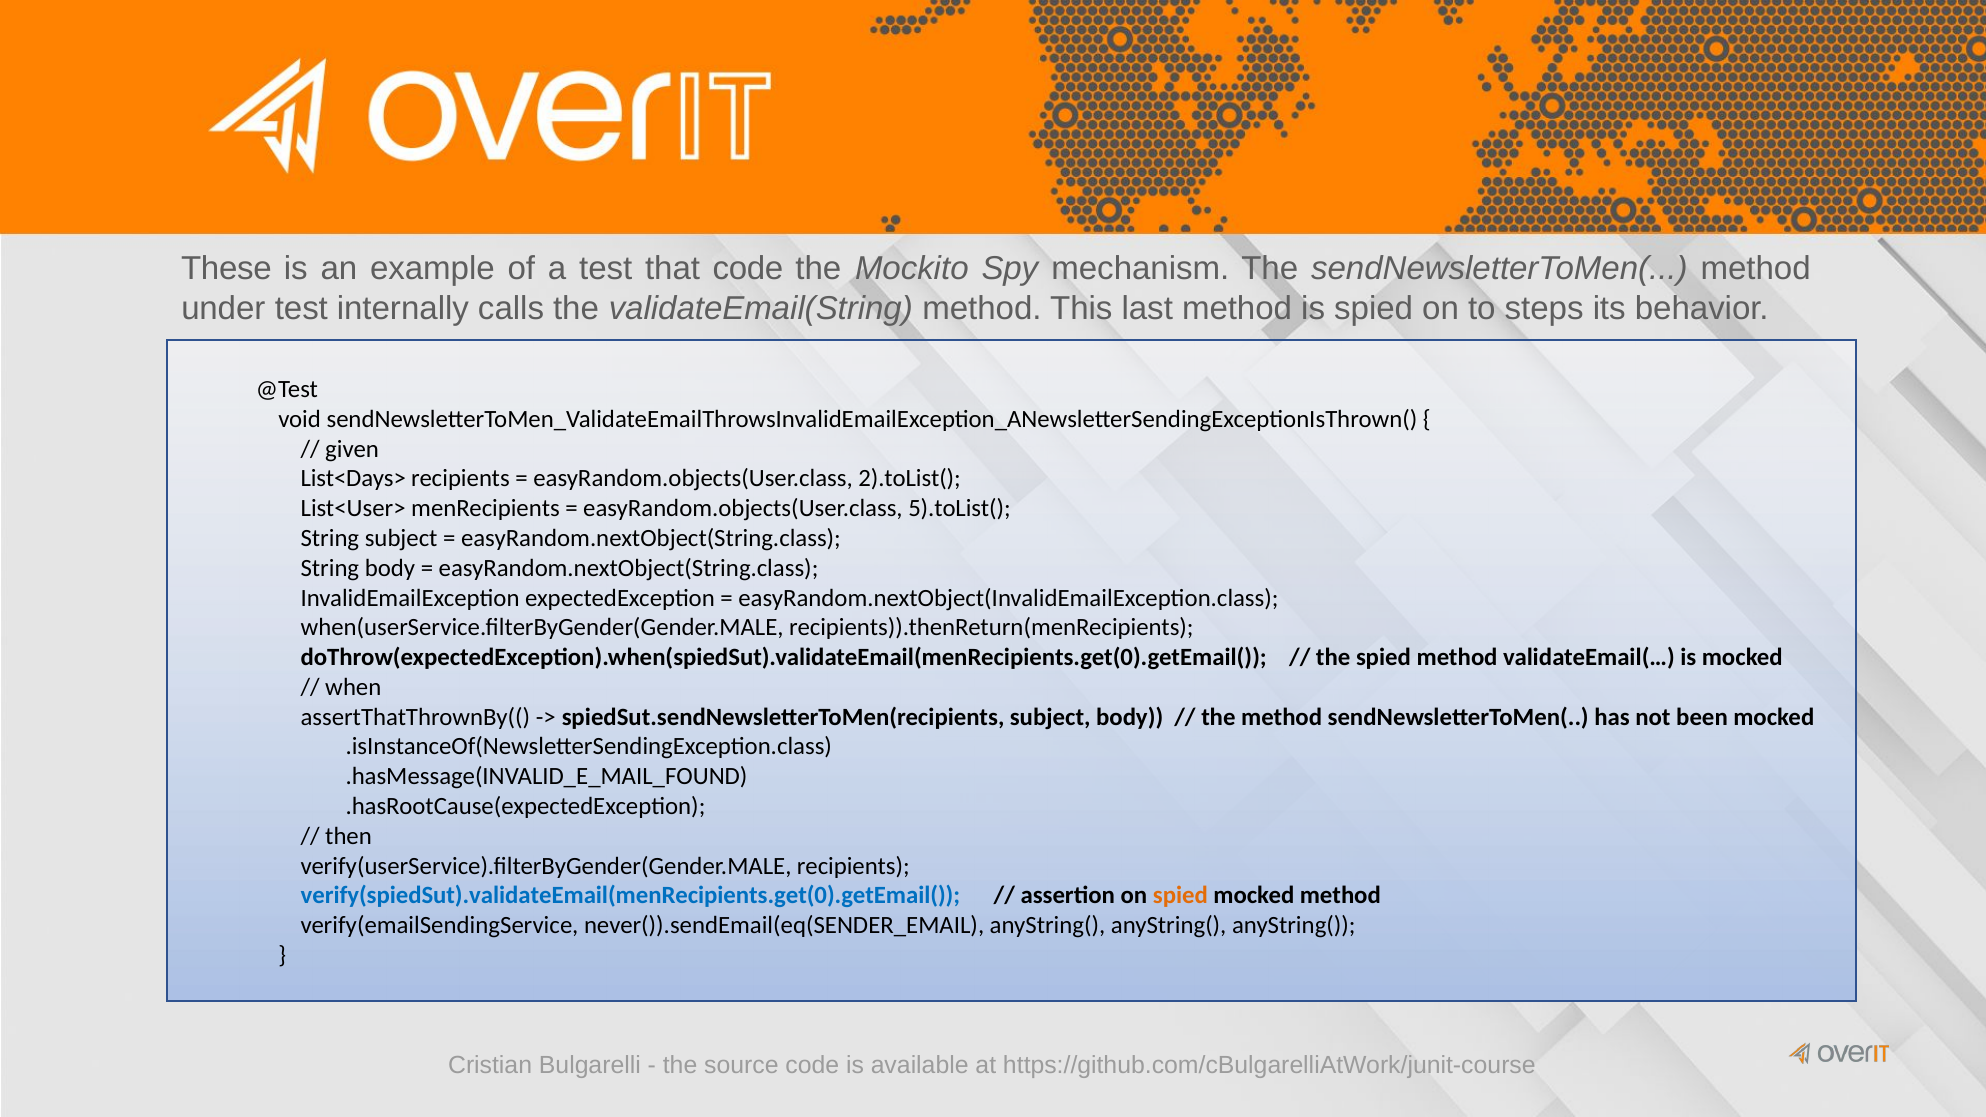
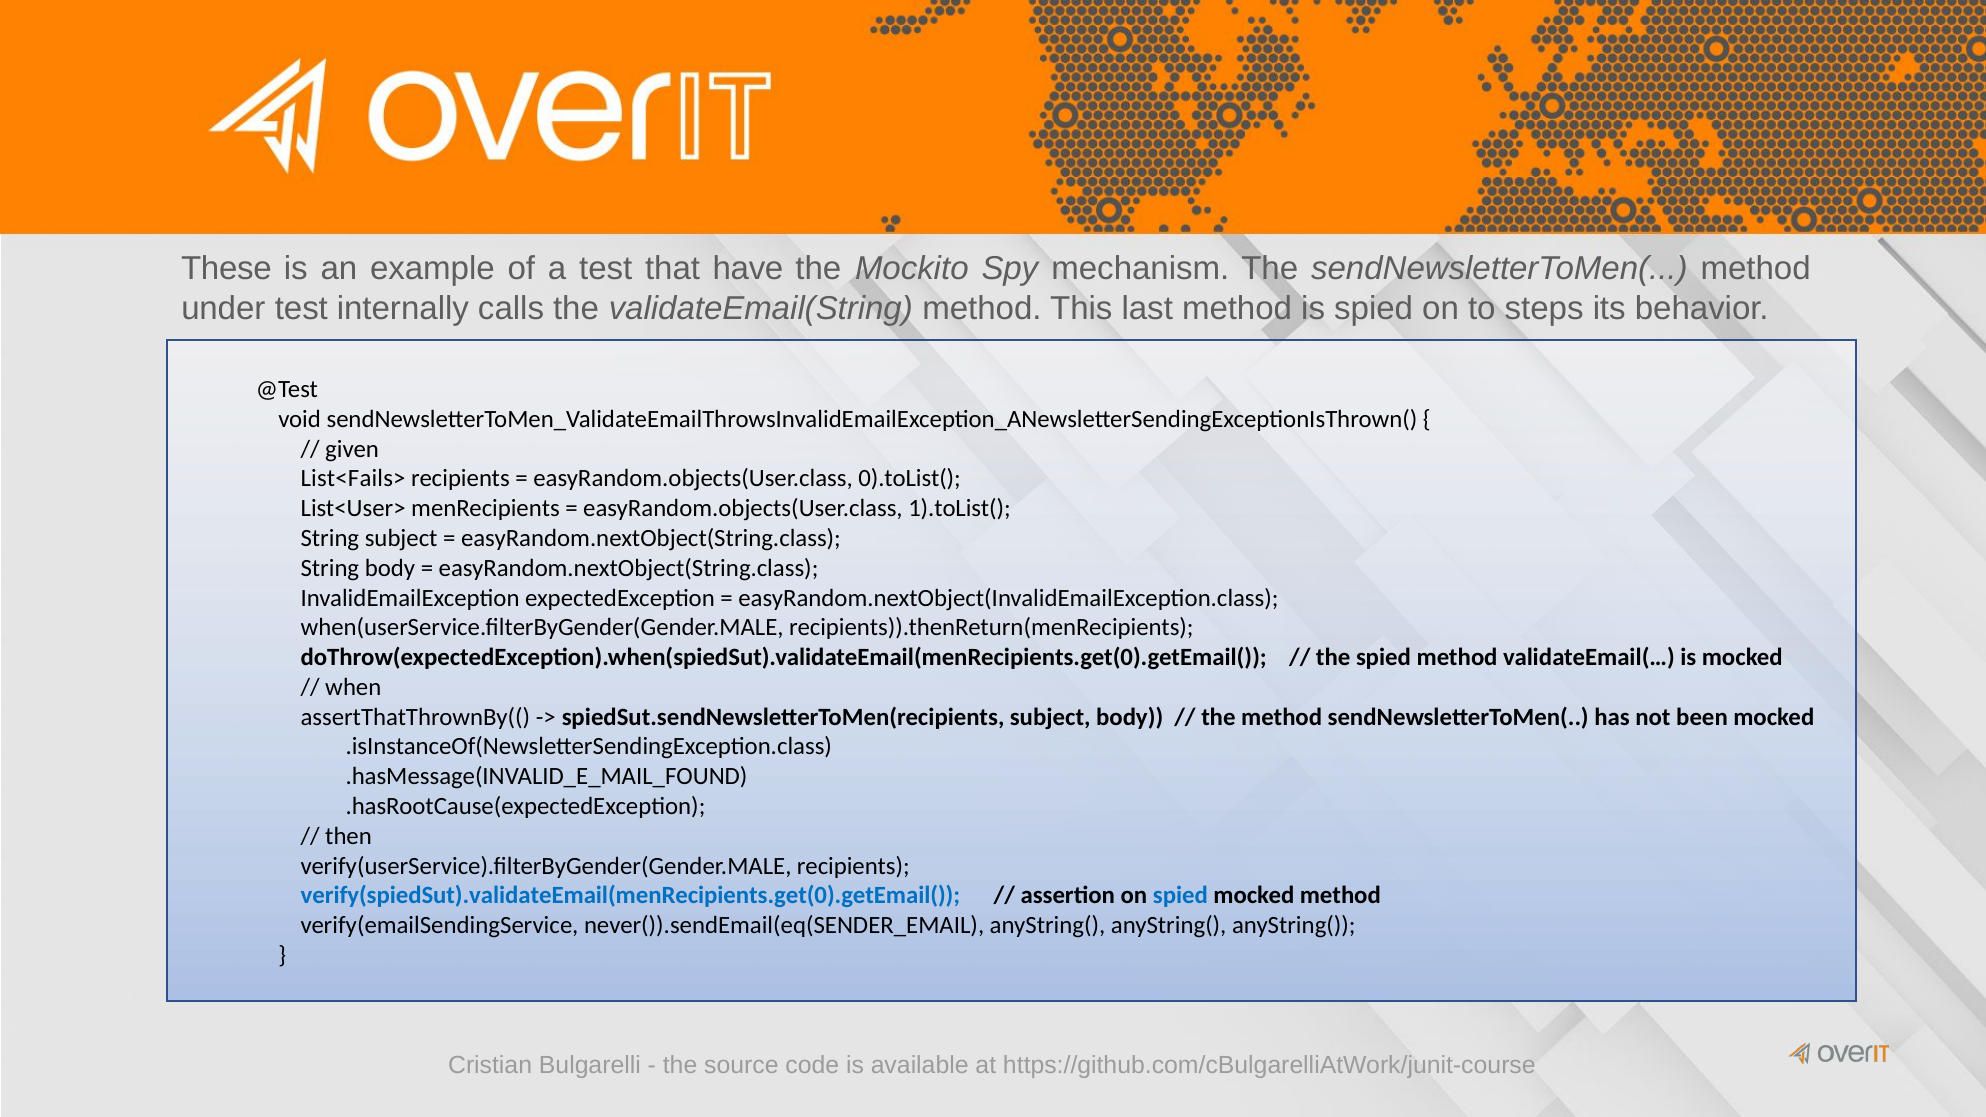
that code: code -> have (748, 269)
List<Days>: List<Days> -> List<Fails> (353, 479)
2).toList(: 2).toList( -> 0).toList( (910, 479)
5).toList(: 5).toList( -> 1).toList( (959, 509)
spied colour: orange -> blue (1180, 896)
